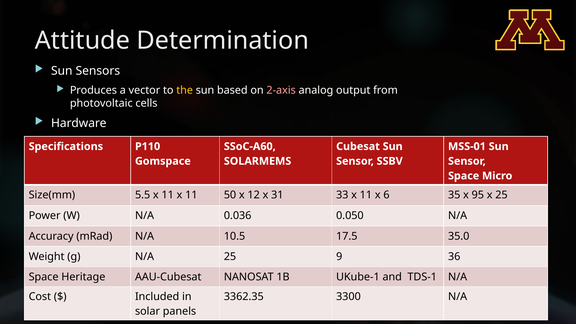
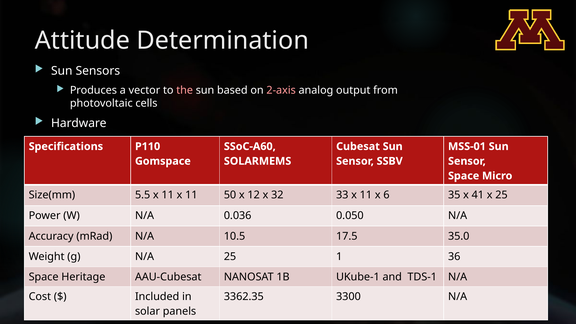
the colour: yellow -> pink (185, 90)
31: 31 -> 32 (277, 195)
95: 95 -> 41 (478, 195)
9: 9 -> 1 (339, 257)
